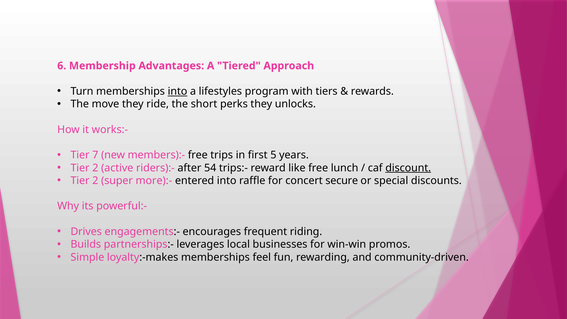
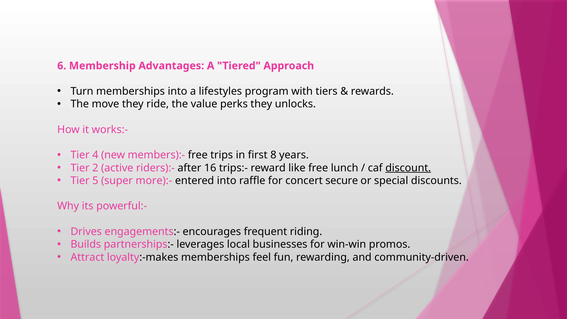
into underline: present -> none (177, 91)
short: short -> value (204, 104)
7: 7 -> 4 (95, 155)
5: 5 -> 8 (273, 155)
54: 54 -> 16 (210, 168)
2: 2 -> 5 (95, 181)
Simple: Simple -> Attract (87, 257)
